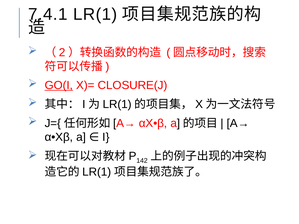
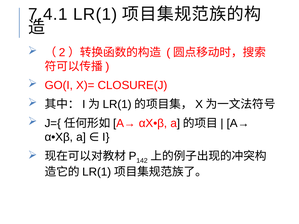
GO(I underline: present -> none (59, 85)
